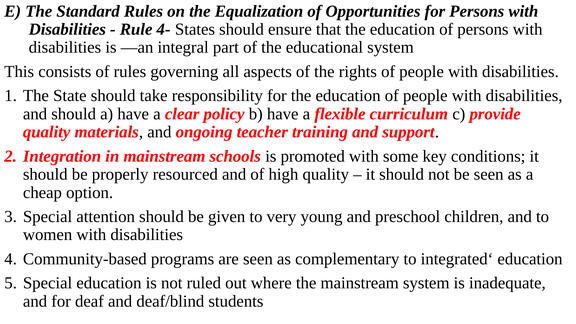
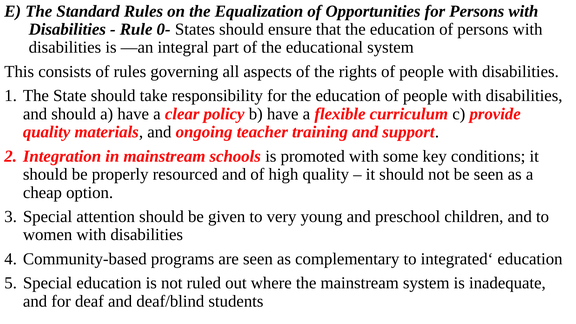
4-: 4- -> 0- (164, 29)
